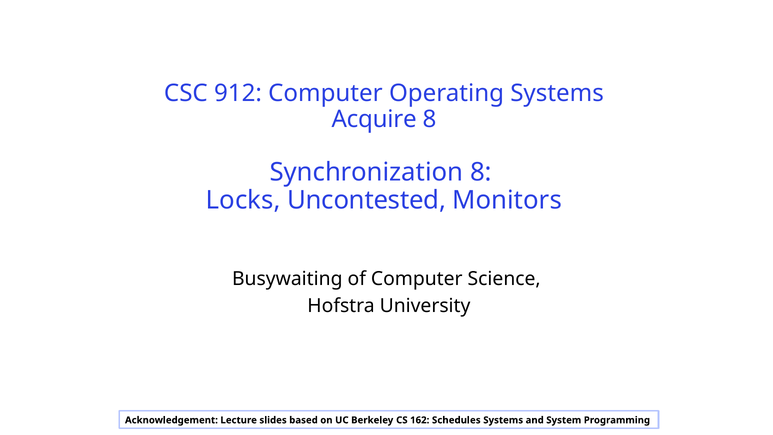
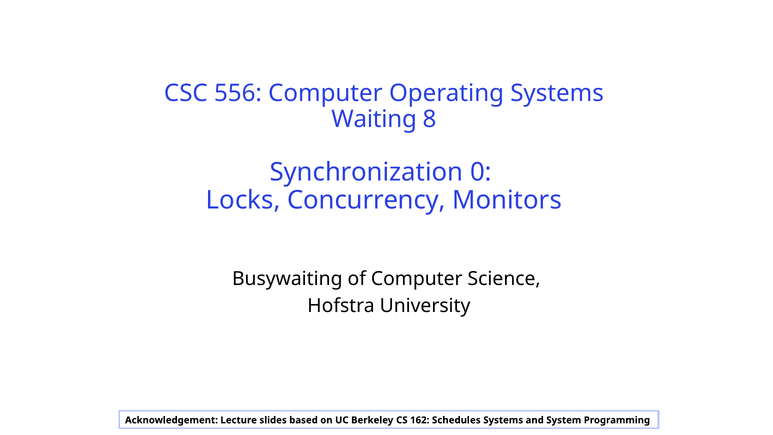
912: 912 -> 556 (238, 93)
Acquire: Acquire -> Waiting (374, 119)
Synchronization 8: 8 -> 0 (481, 172)
Uncontested: Uncontested -> Concurrency (367, 200)
